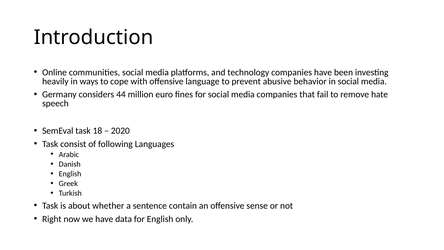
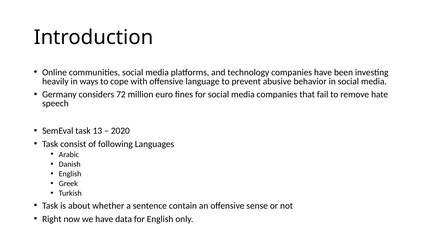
44: 44 -> 72 (121, 94)
18: 18 -> 13 (97, 131)
